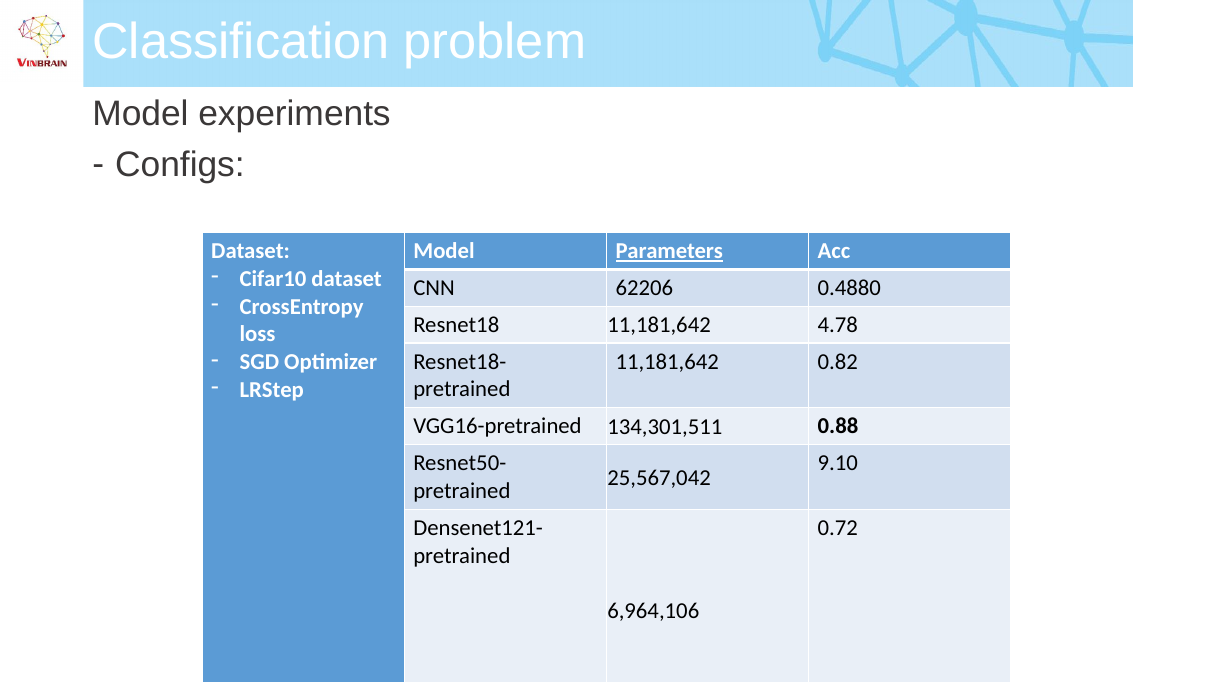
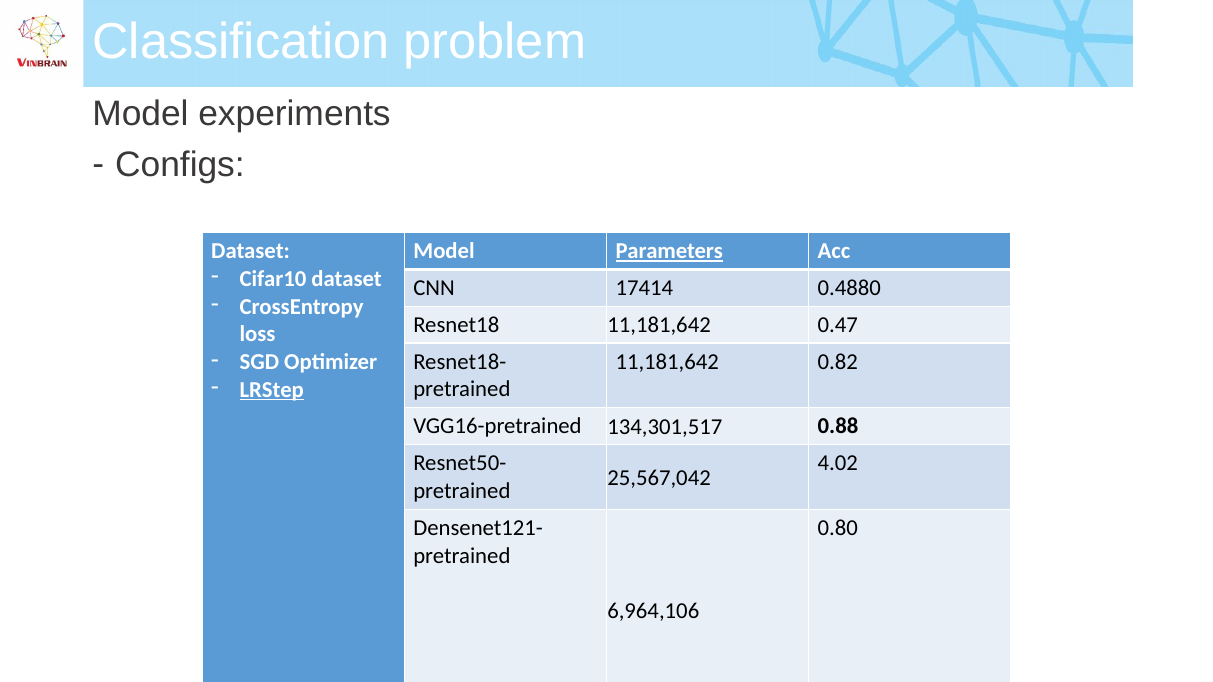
62206: 62206 -> 17414 (644, 288)
4.78: 4.78 -> 0.47 (838, 325)
LRStep underline: none -> present (272, 390)
134,301,511: 134,301,511 -> 134,301,517 (665, 427)
9.10: 9.10 -> 4.02 (838, 463)
0.72: 0.72 -> 0.80 (838, 528)
